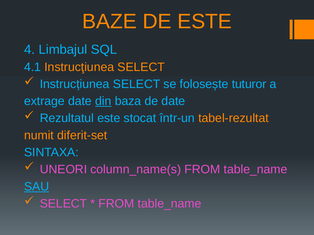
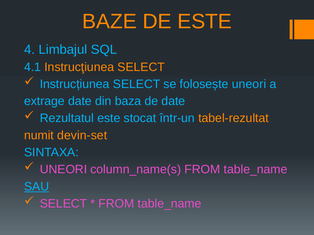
folosește tuturor: tuturor -> uneori (249, 84)
din underline: present -> none (103, 101)
diferit-set: diferit-set -> devin-set (82, 136)
